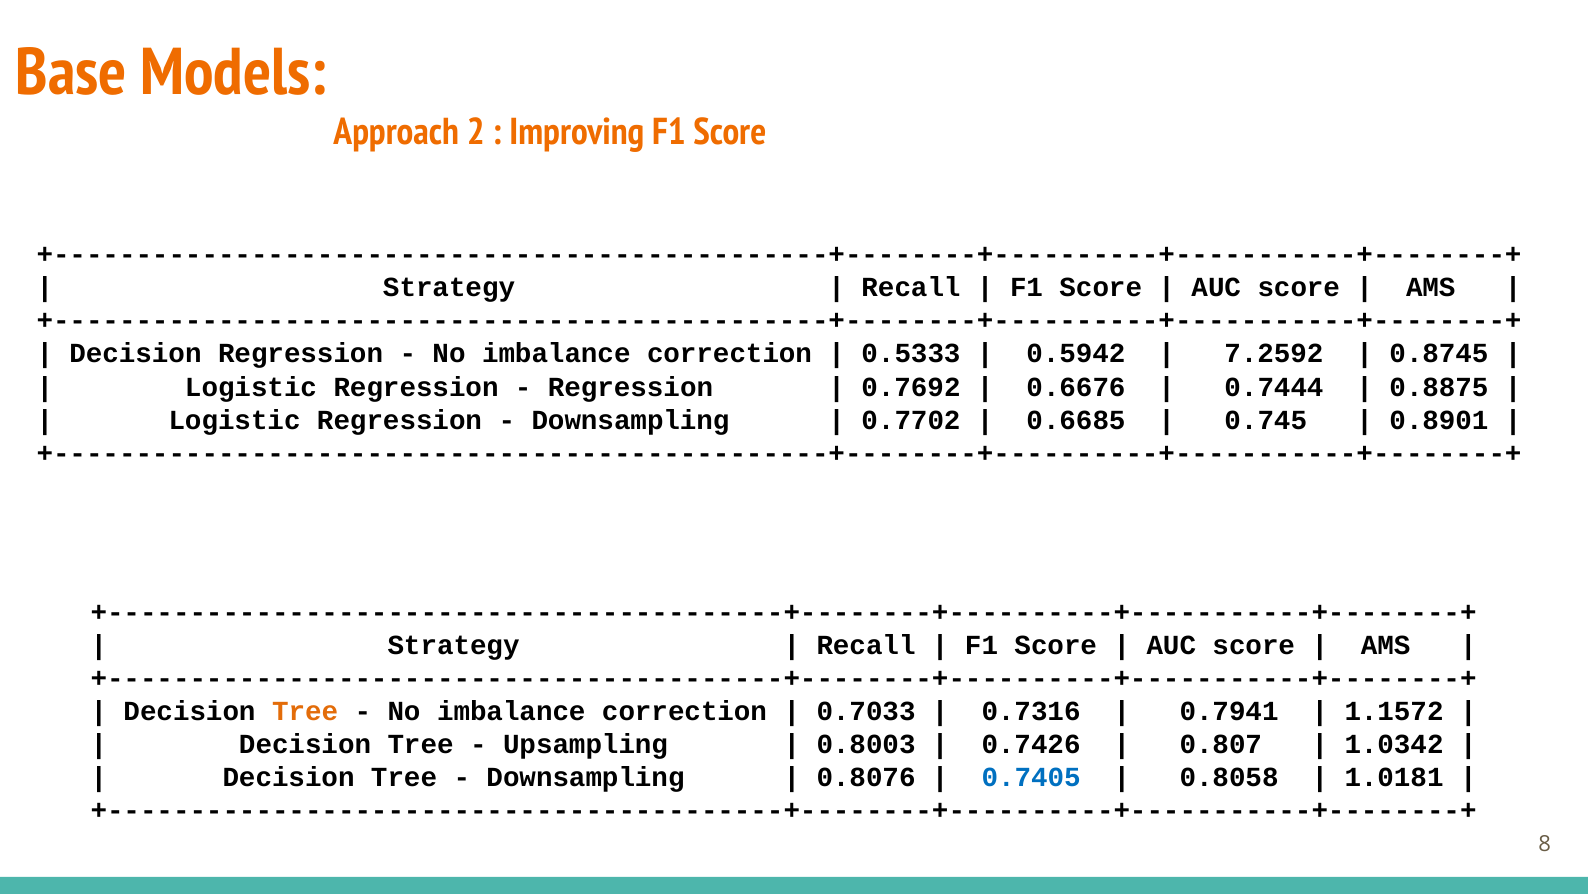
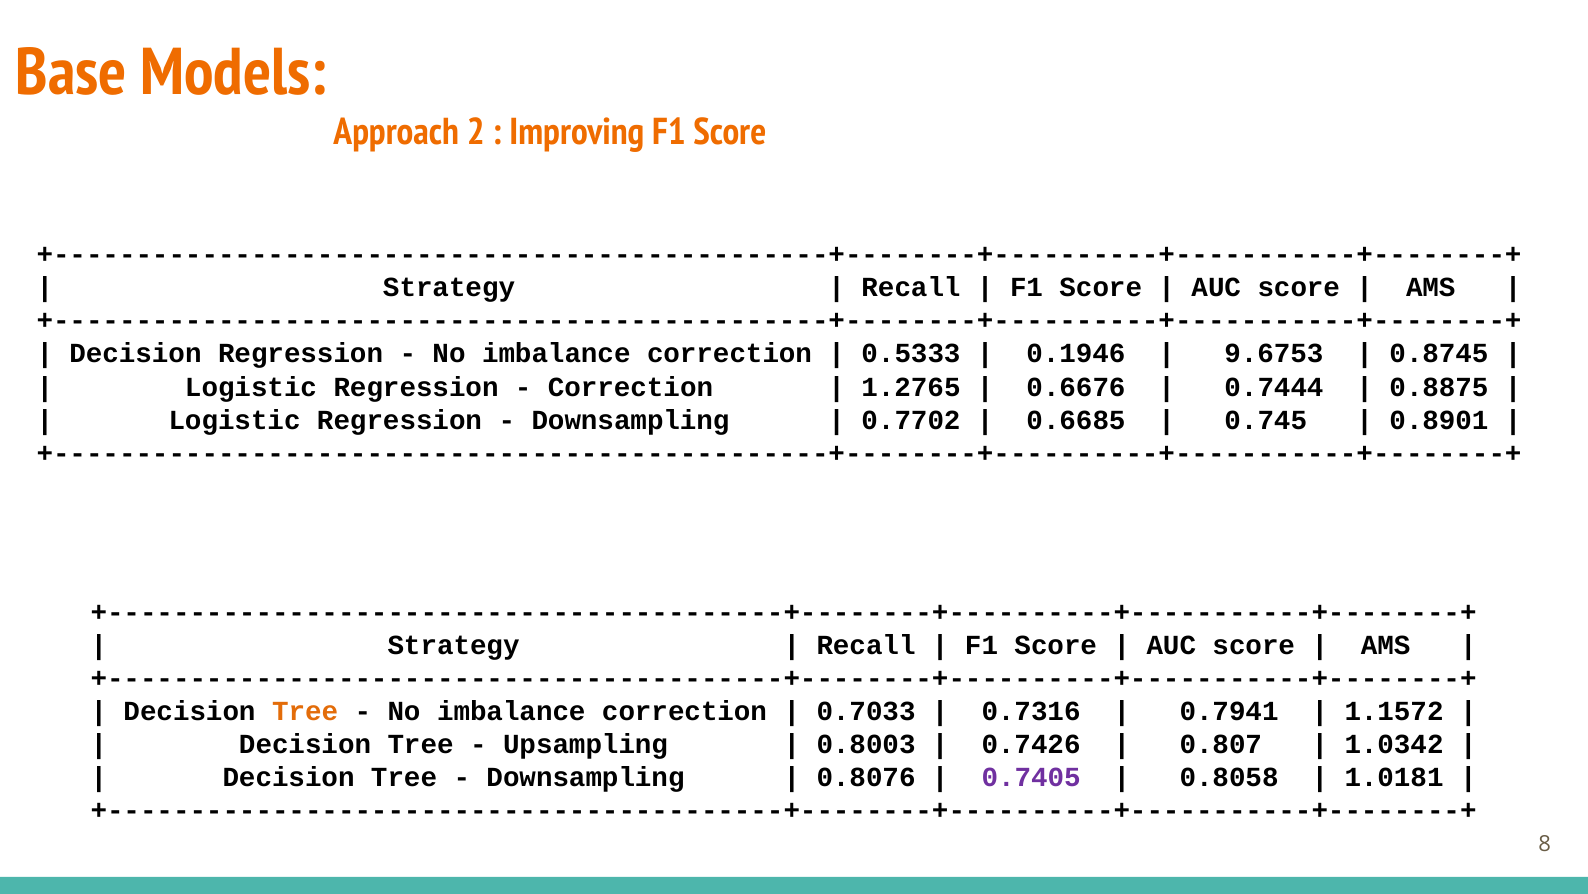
0.5942: 0.5942 -> 0.1946 (1076, 354)
7.2592: 7.2592 -> 9.6753 (1274, 354)
Regression: Regression -> Correction (630, 387)
0.7692: 0.7692 -> 1.2765 (911, 387)
0.7405 colour: blue -> purple (1031, 777)
